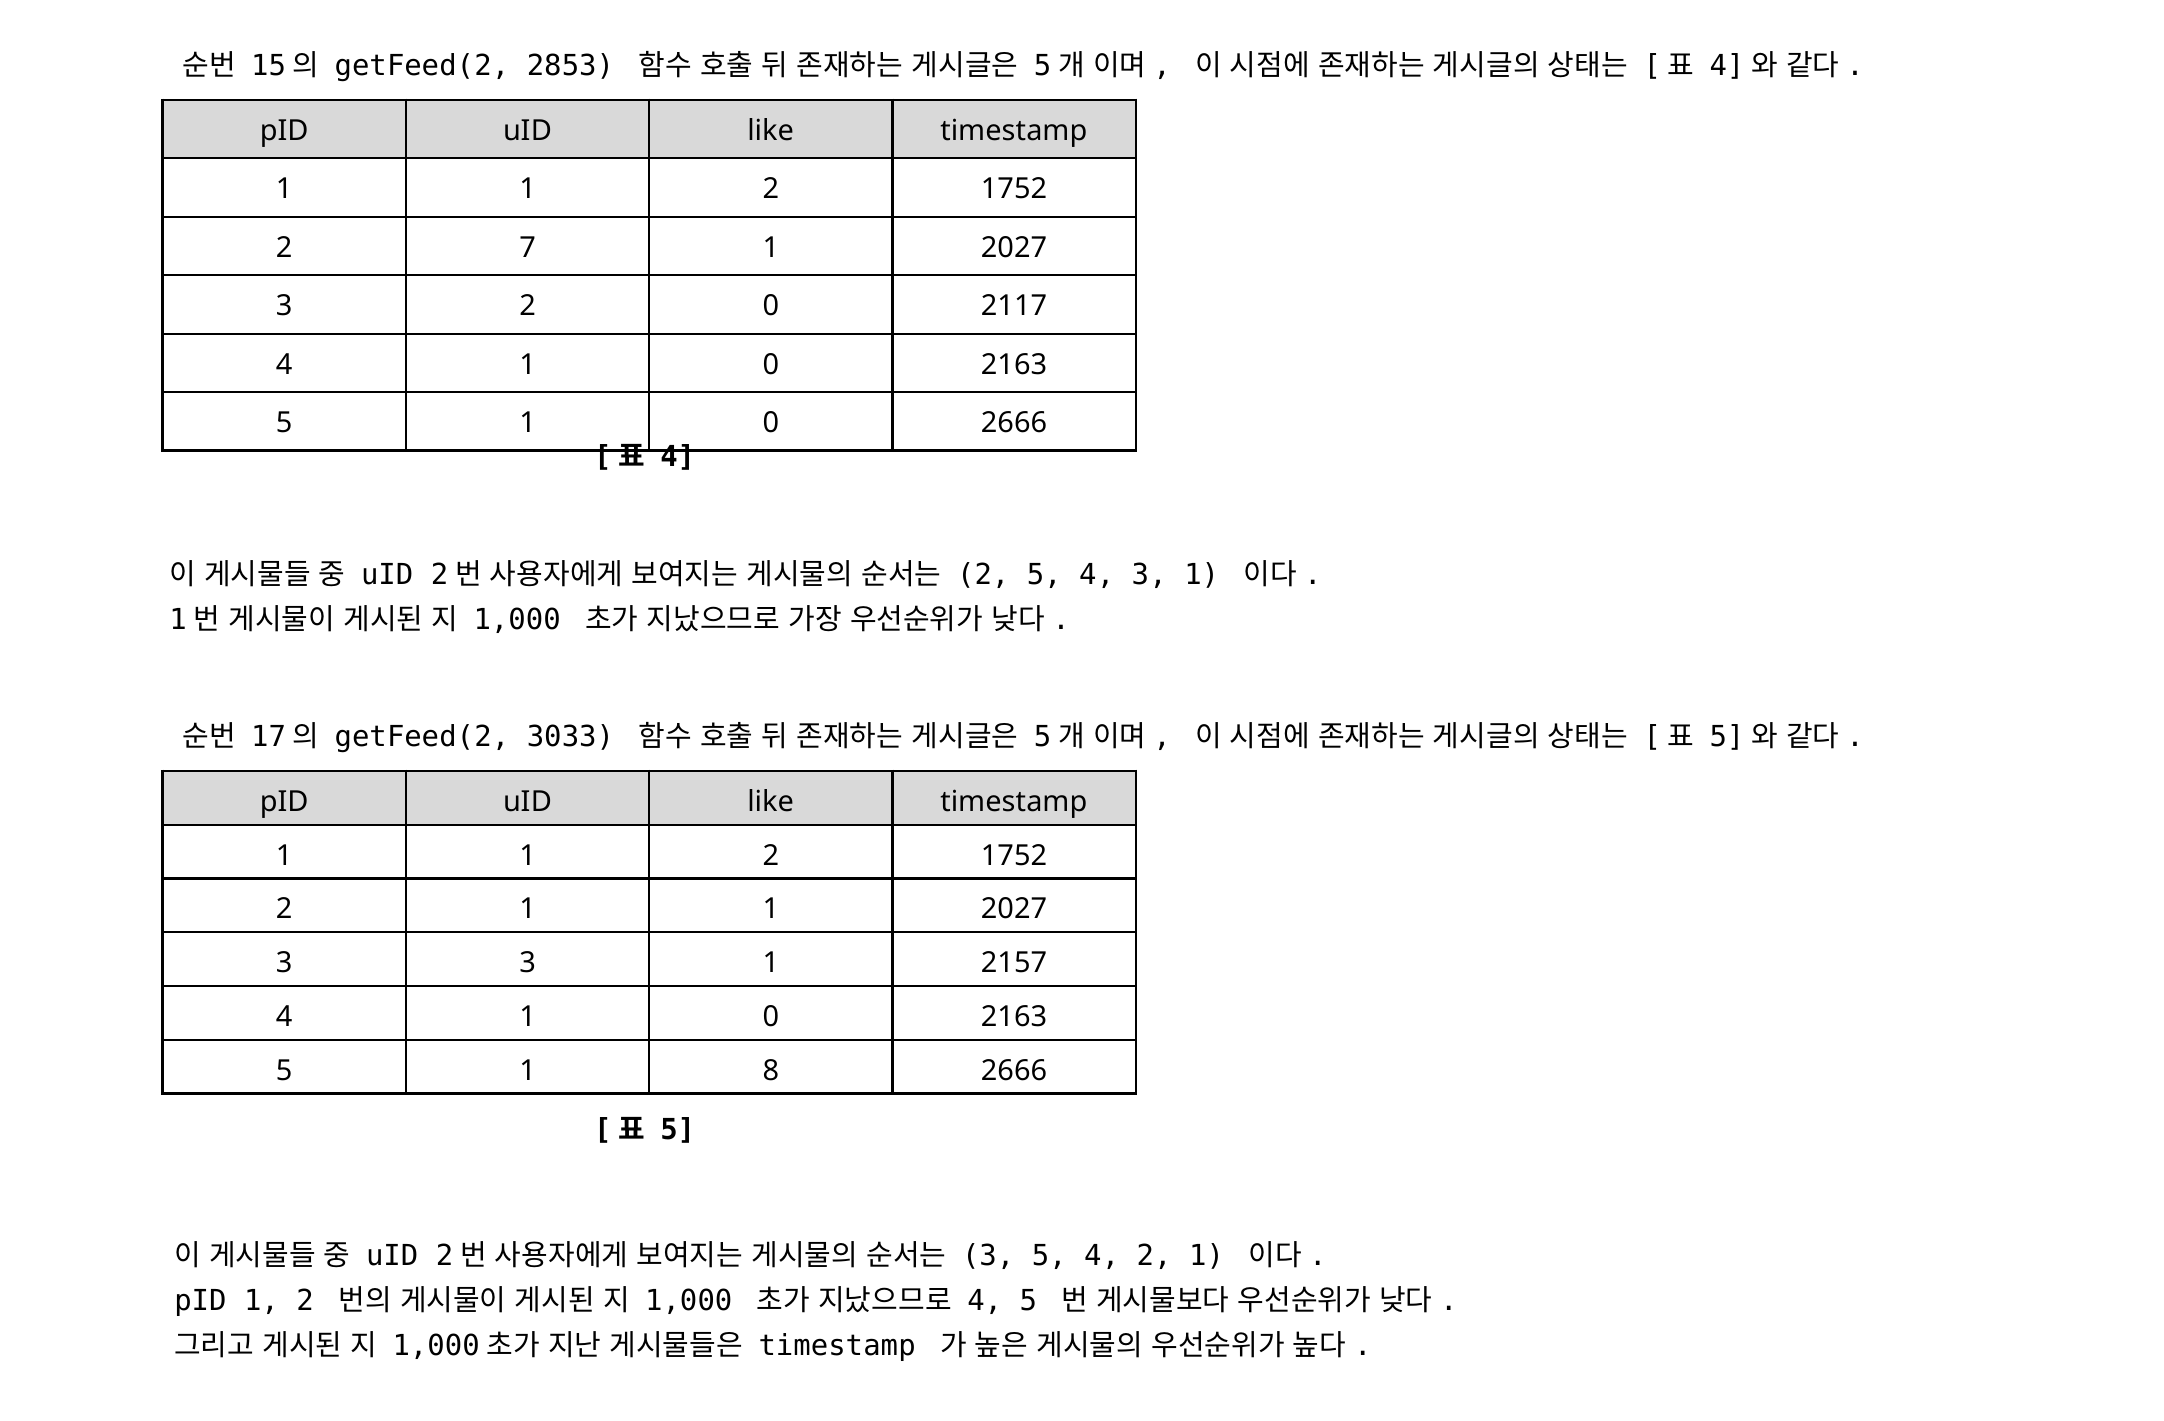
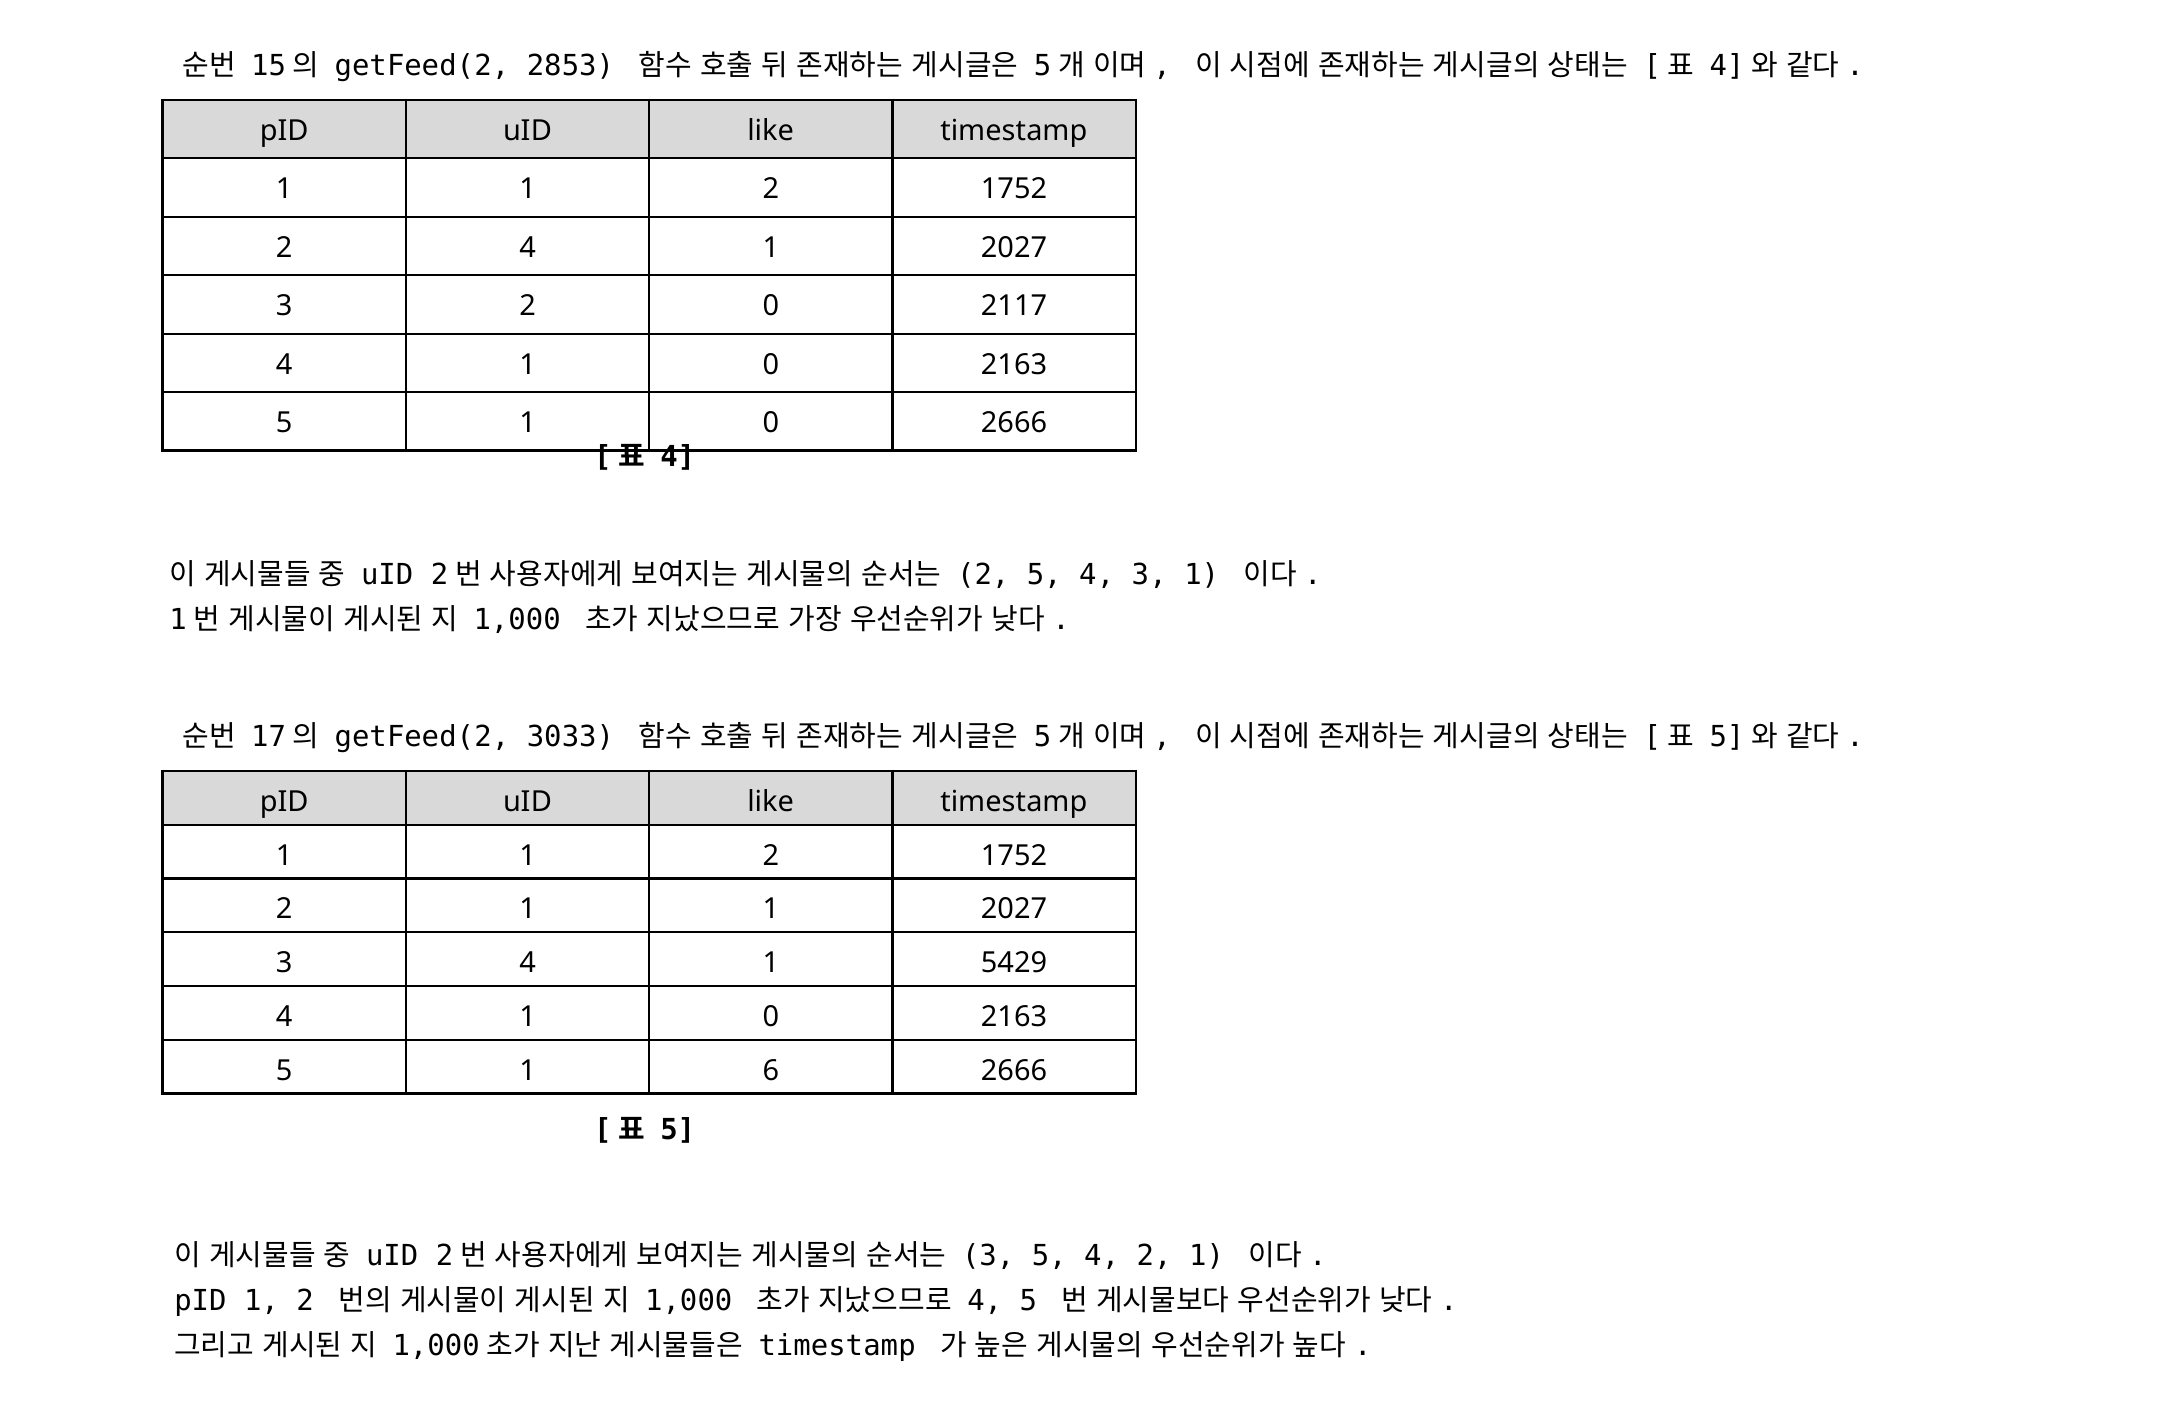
2 7: 7 -> 4 (528, 248)
3 3: 3 -> 4 (528, 963)
2157: 2157 -> 5429 (1014, 963)
8: 8 -> 6 (771, 1071)
